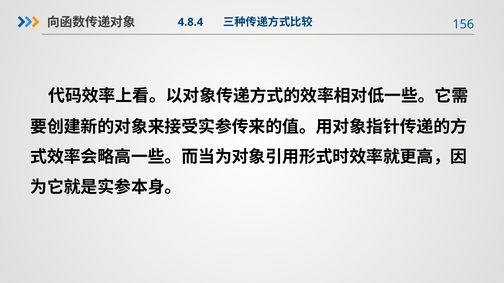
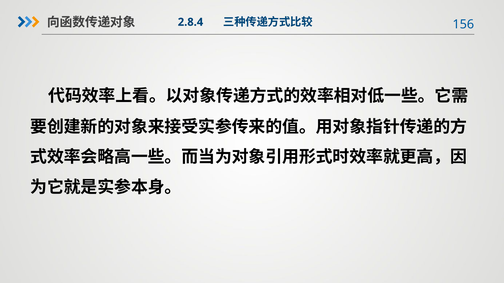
4.8.4: 4.8.4 -> 2.8.4 (190, 22)
